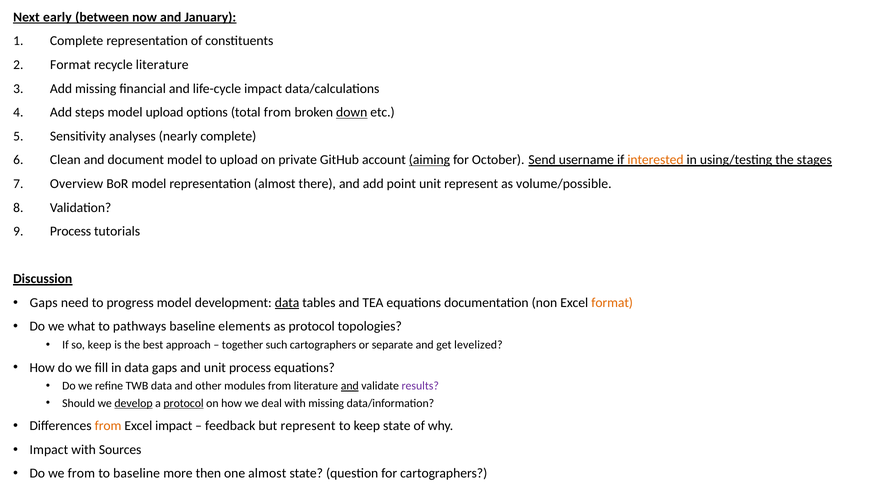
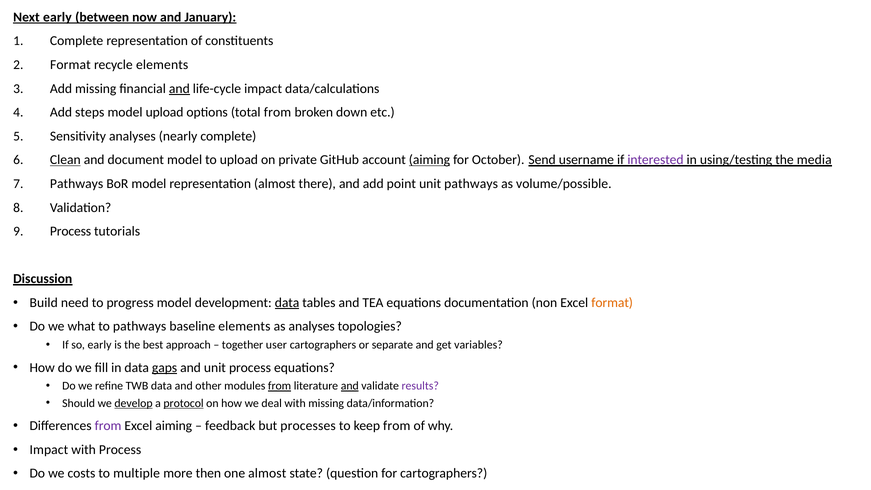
recycle literature: literature -> elements (162, 65)
and underline: none -> present (179, 89)
down underline: present -> none (352, 112)
Clean underline: none -> present (65, 160)
interested colour: orange -> purple (655, 160)
stages: stages -> media (814, 160)
Overview: Overview -> Pathways (77, 184)
unit represent: represent -> pathways (471, 184)
Gaps: Gaps -> Build (44, 303)
as protocol: protocol -> analyses (312, 326)
so keep: keep -> early (100, 345)
such: such -> user (276, 345)
levelized: levelized -> variables (478, 345)
gaps underline: none -> present (165, 367)
from underline: none -> present (280, 386)
from colour: orange -> purple (108, 426)
Excel impact: impact -> aiming (174, 426)
but represent: represent -> processes (308, 426)
keep state: state -> from (397, 426)
with Sources: Sources -> Process (120, 450)
we from: from -> costs (81, 473)
to baseline: baseline -> multiple (137, 473)
